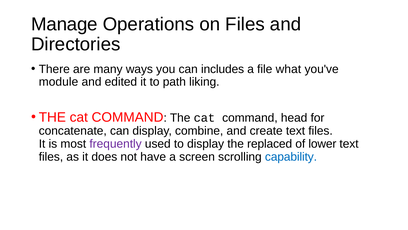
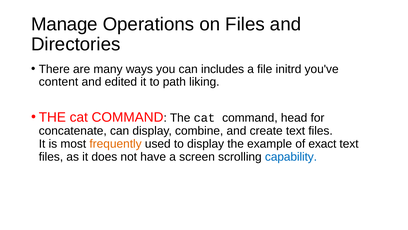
what: what -> initrd (289, 69)
module: module -> content (59, 82)
frequently colour: purple -> orange (116, 144)
replaced: replaced -> example (270, 144)
lower: lower -> exact (322, 144)
